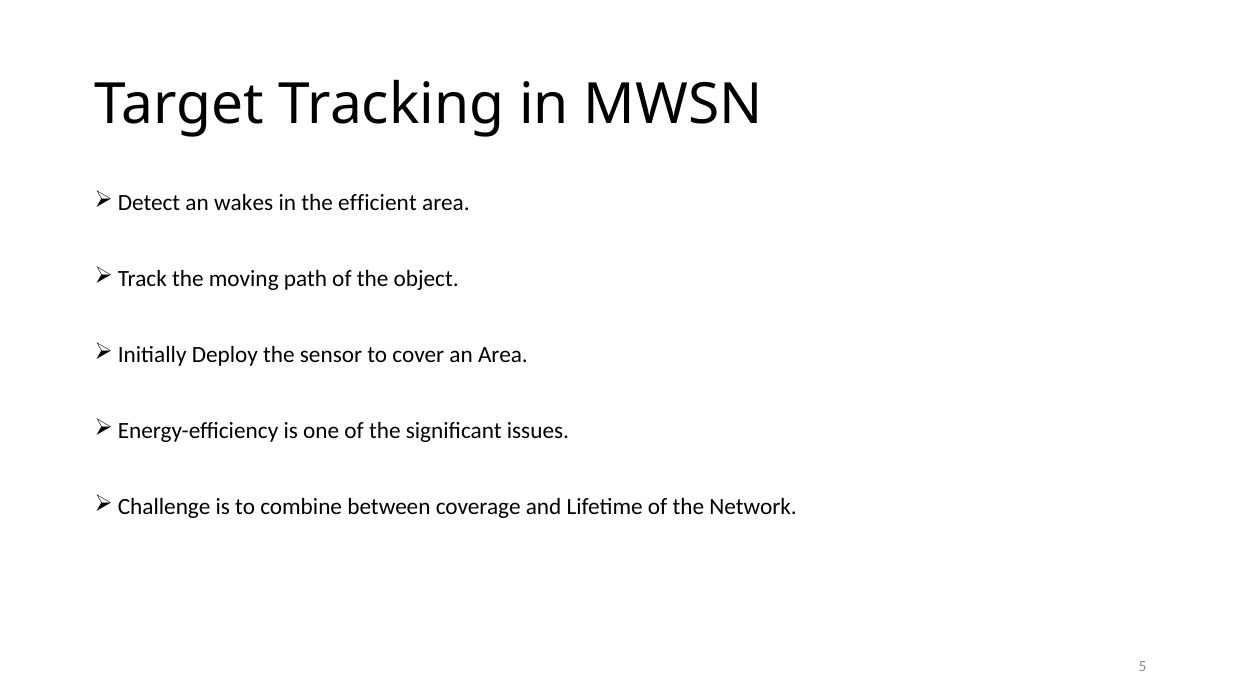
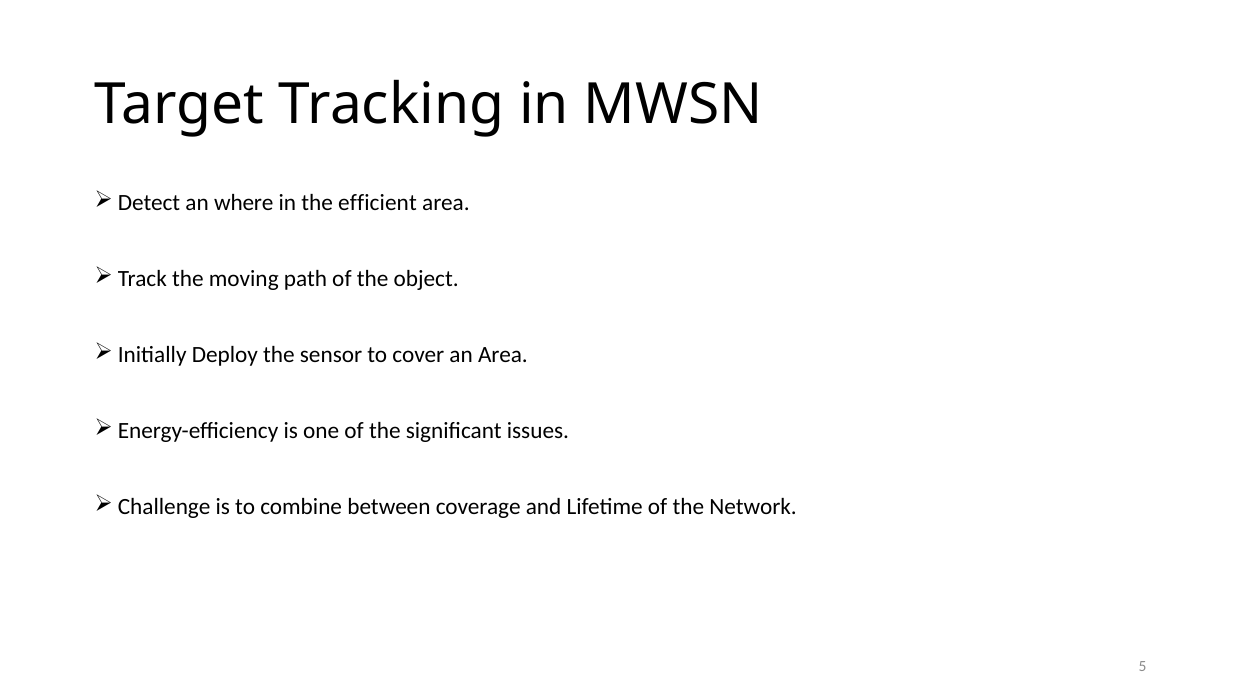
wakes: wakes -> where (244, 203)
